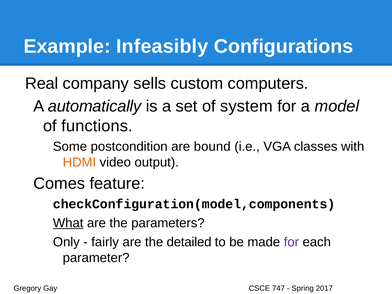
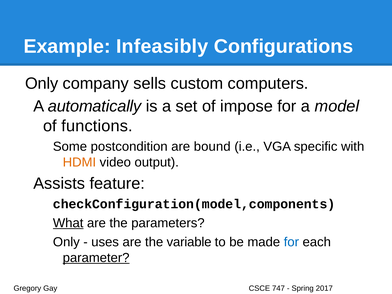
Real: Real -> Only (42, 83)
system: system -> impose (247, 106)
classes: classes -> specific (316, 147)
Comes: Comes -> Assists (59, 183)
fairly: fairly -> uses (105, 242)
detailed: detailed -> variable (189, 242)
for colour: purple -> blue (291, 242)
parameter underline: none -> present (96, 258)
